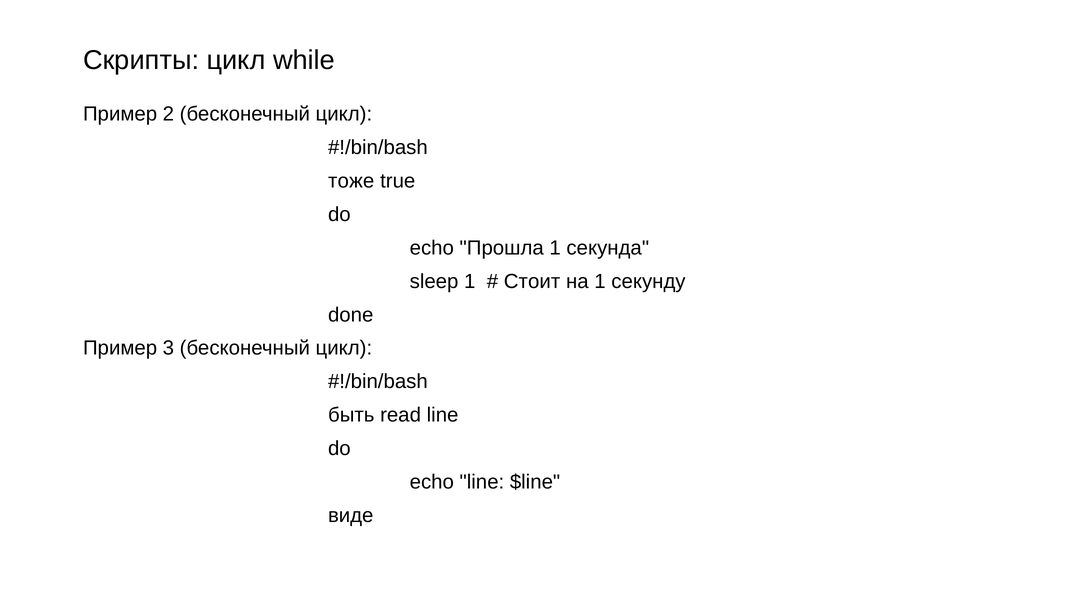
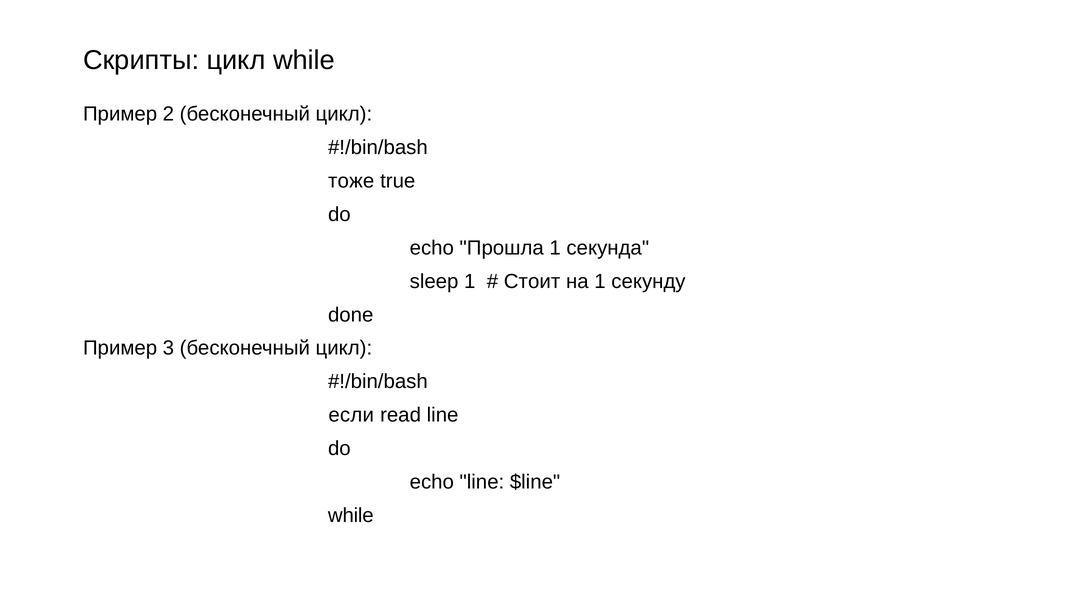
быть: быть -> если (351, 415)
виде: виде -> while (351, 515)
